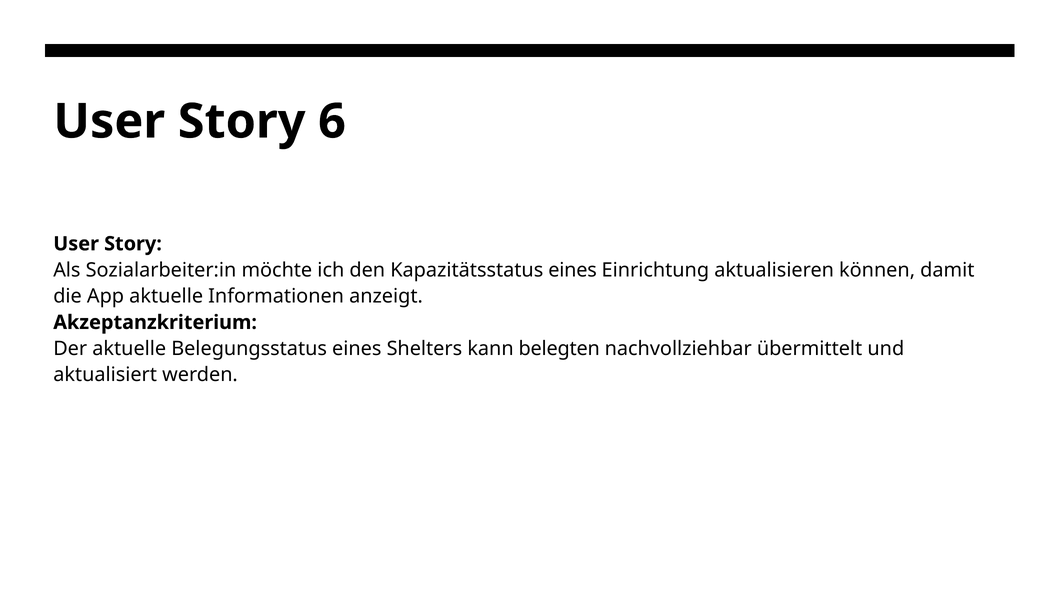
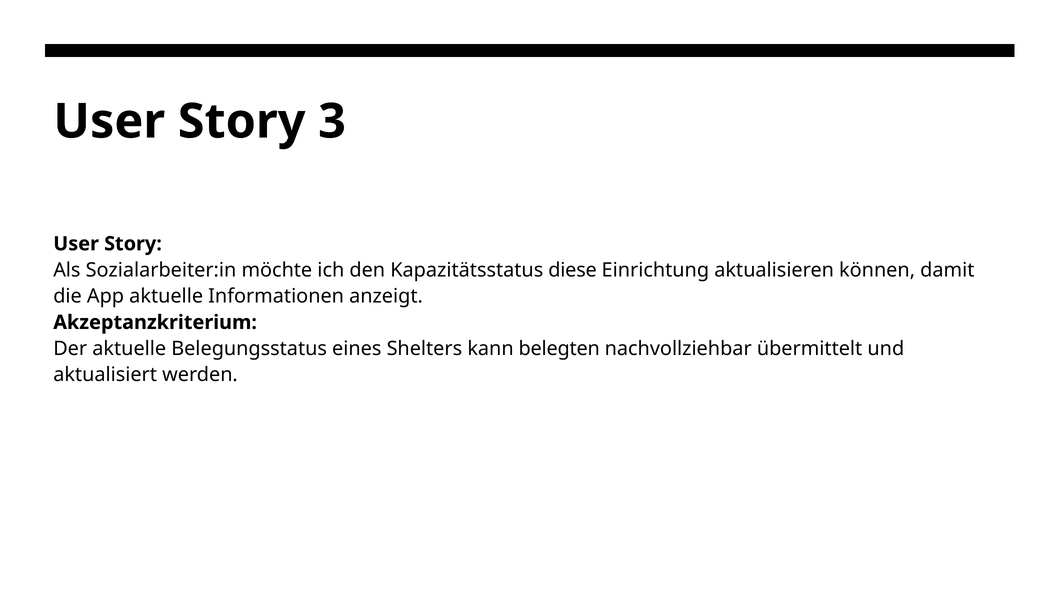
6: 6 -> 3 (332, 122)
Kapazitätsstatus eines: eines -> diese (573, 270)
